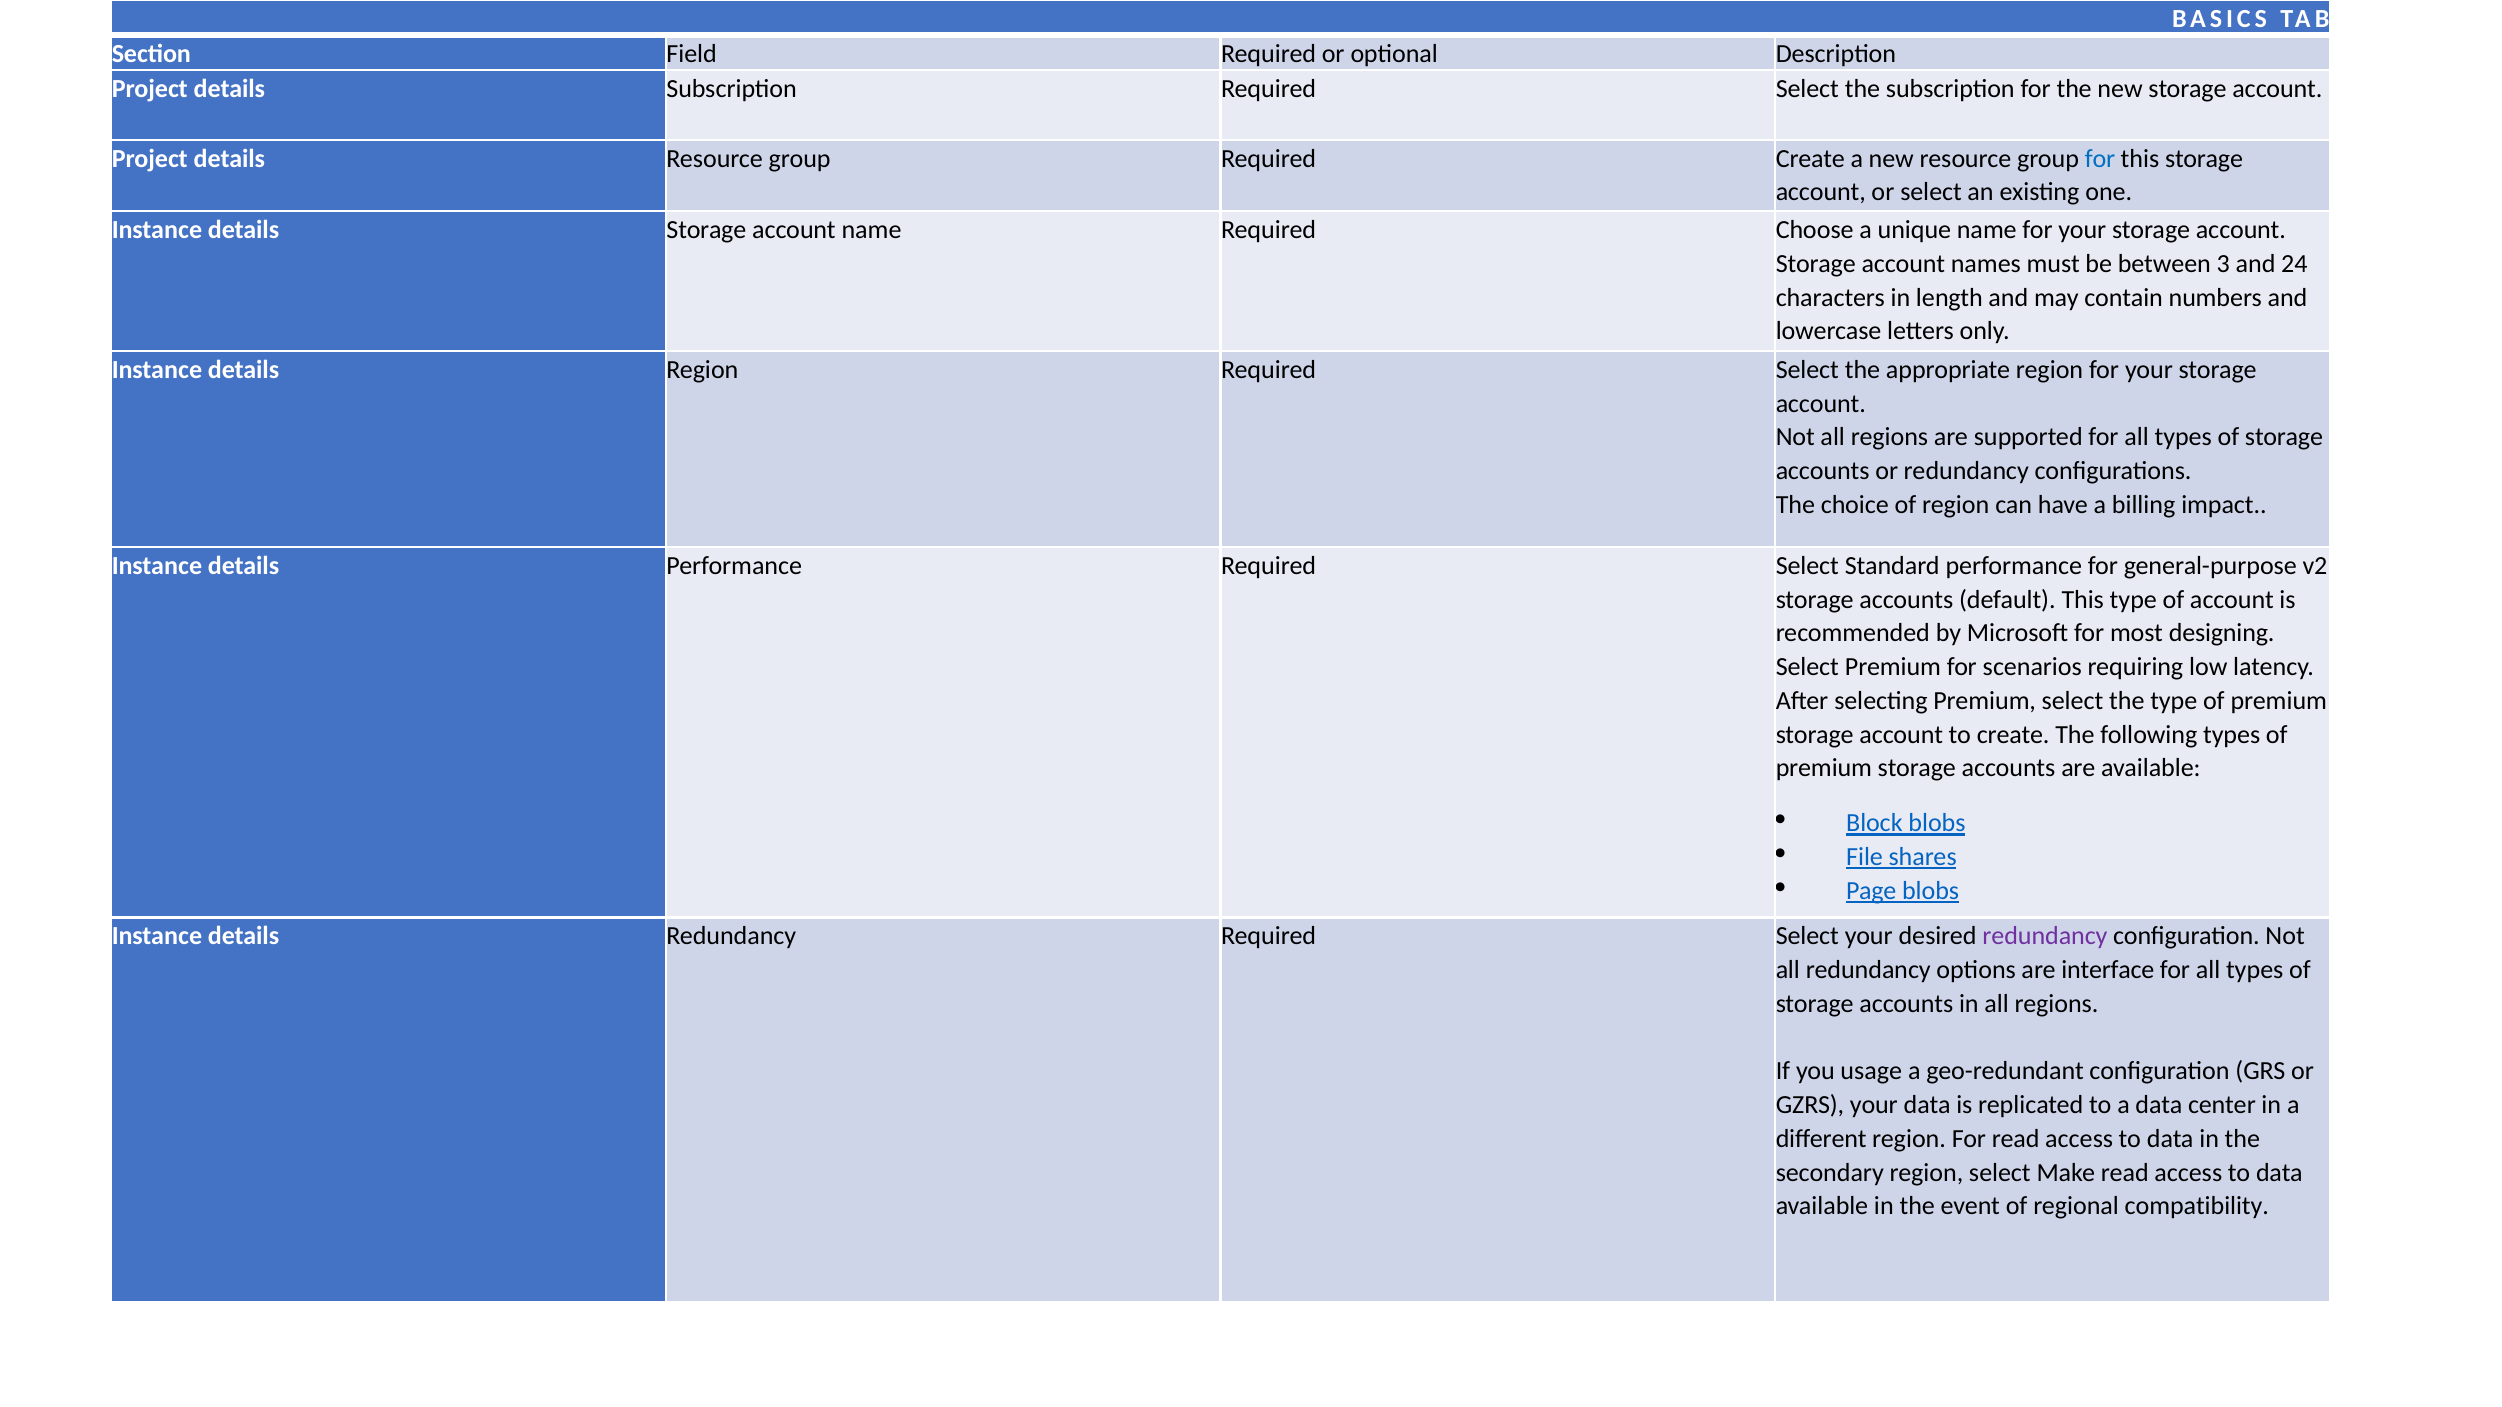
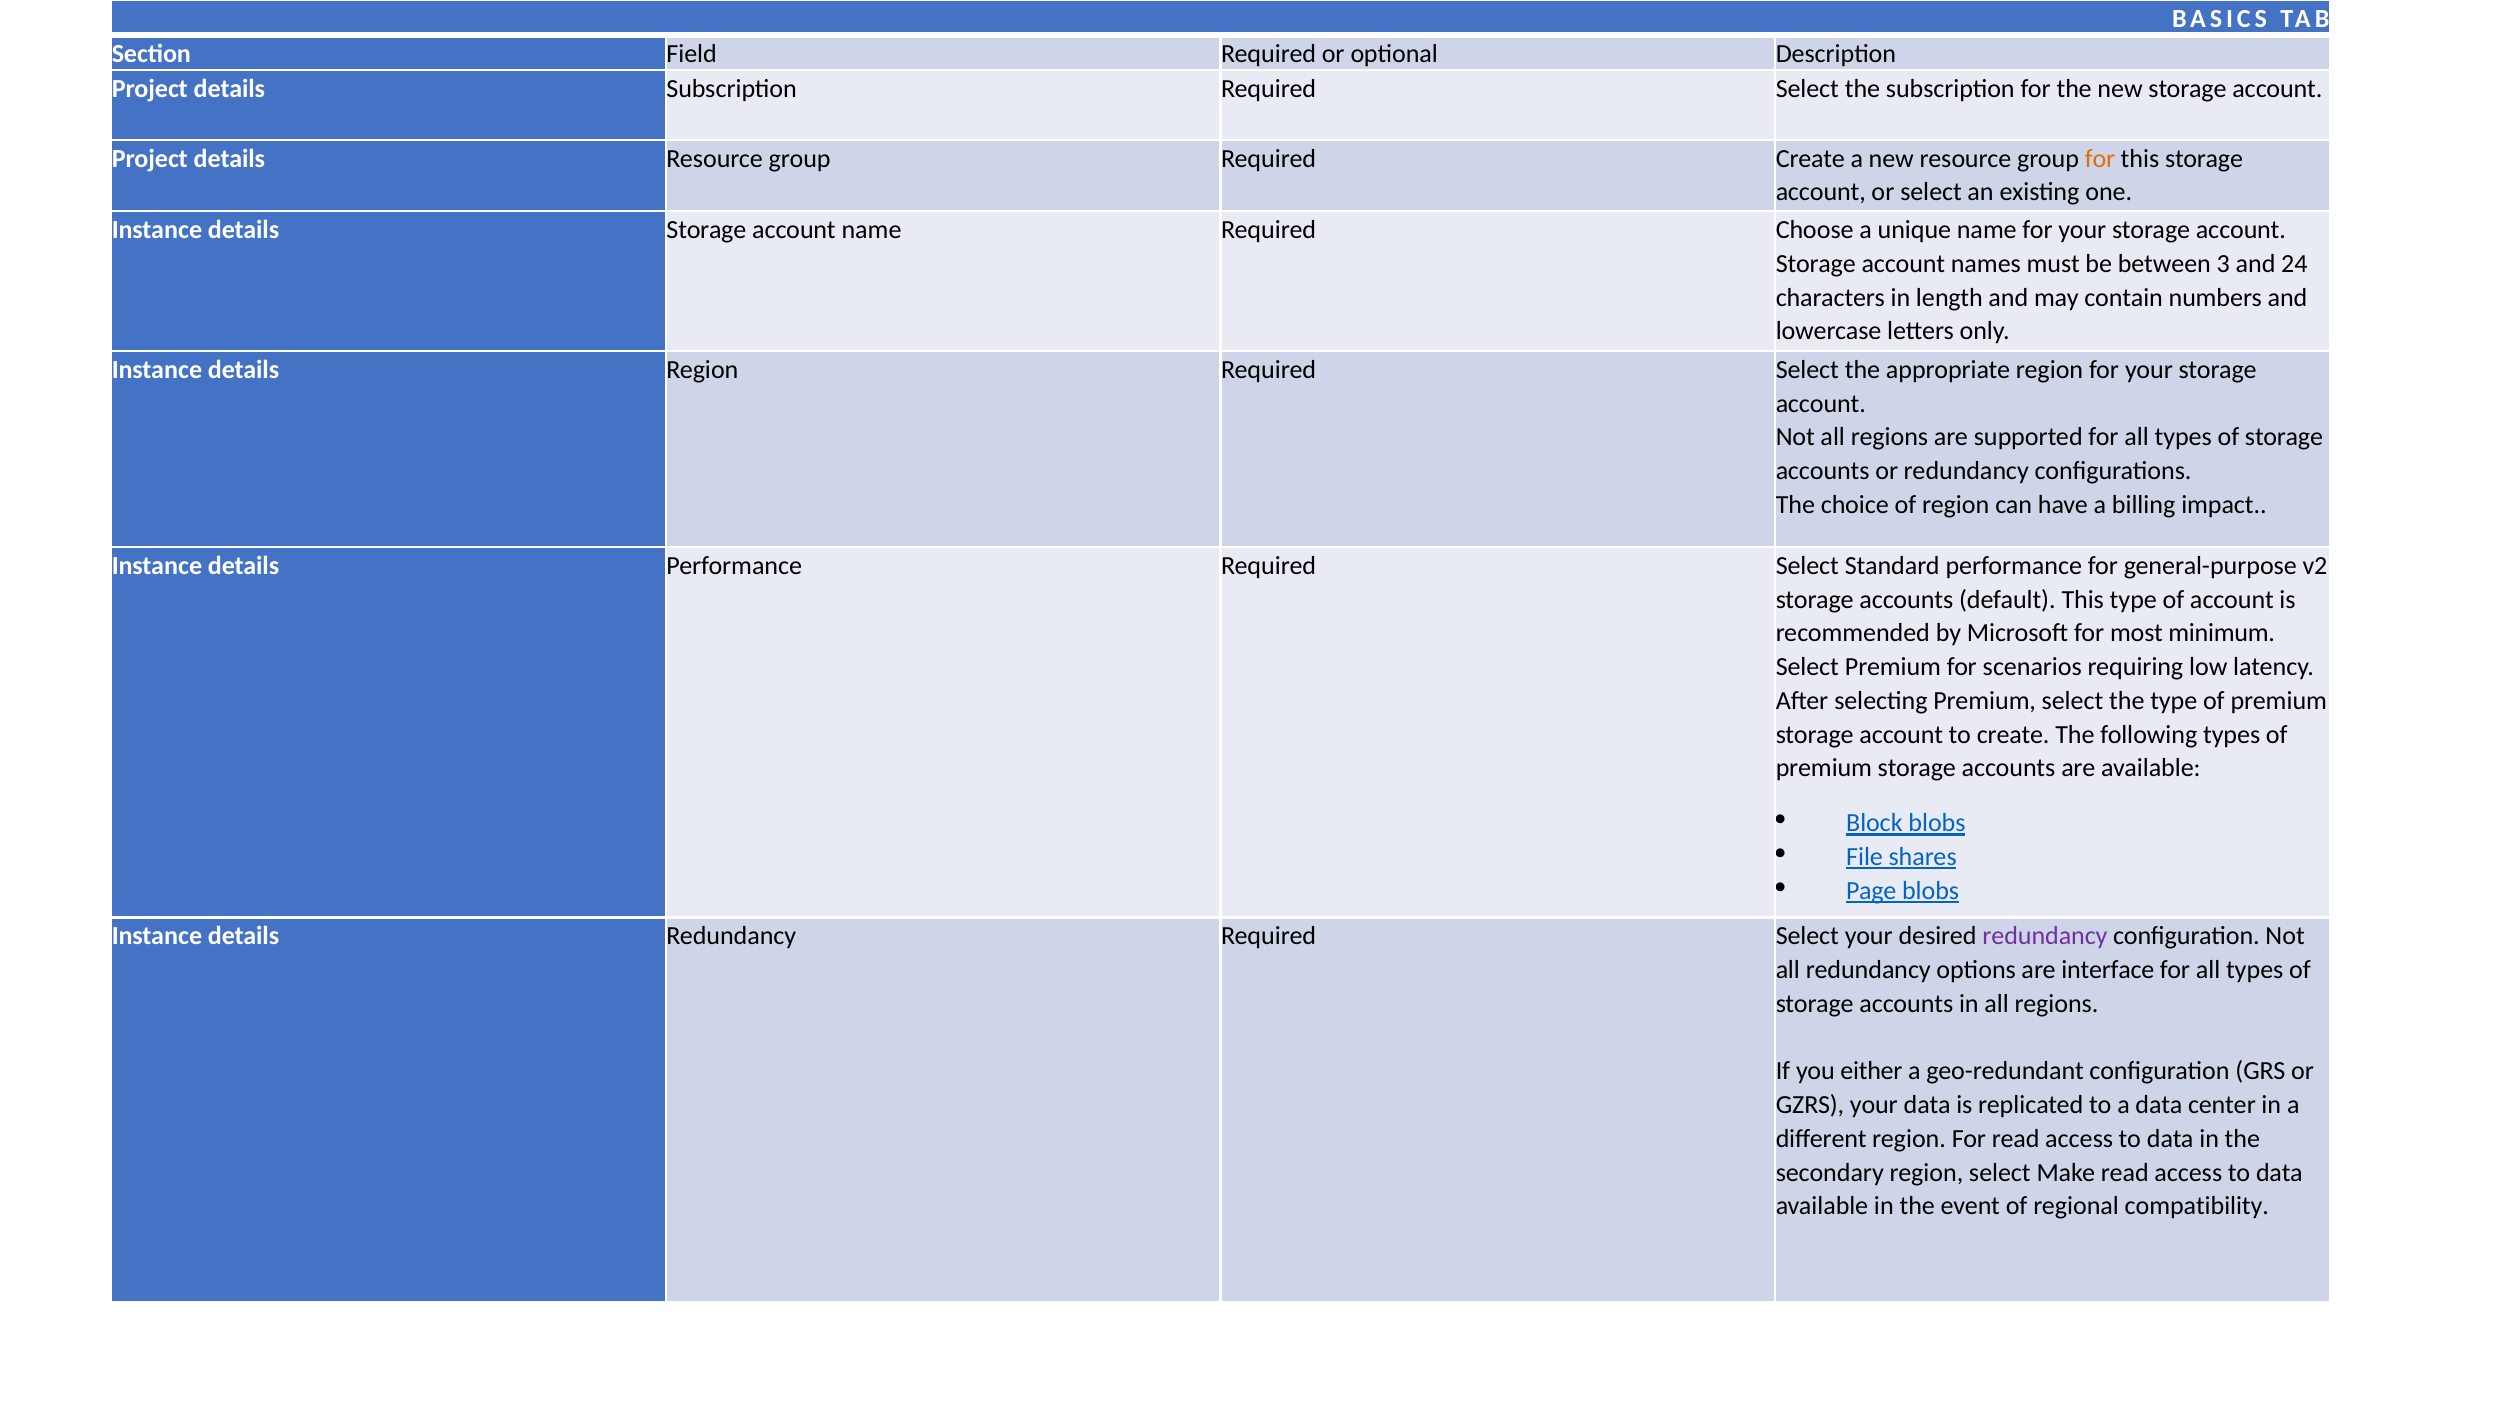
for colour: blue -> orange (2100, 159)
designing: designing -> minimum (2222, 633)
usage: usage -> either (1871, 1072)
